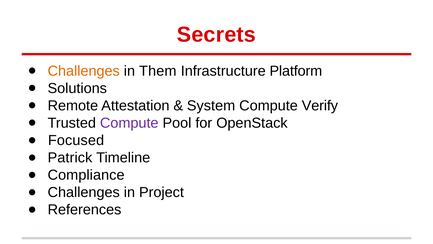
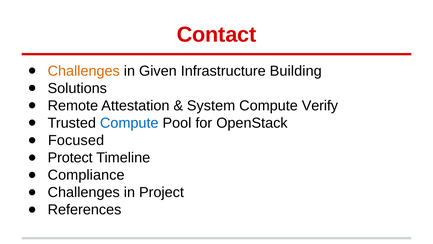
Secrets: Secrets -> Contact (217, 35)
Them: Them -> Given (158, 71)
Platform: Platform -> Building (296, 71)
Compute colour: purple -> blue (129, 123)
Patrick: Patrick -> Protect (70, 157)
